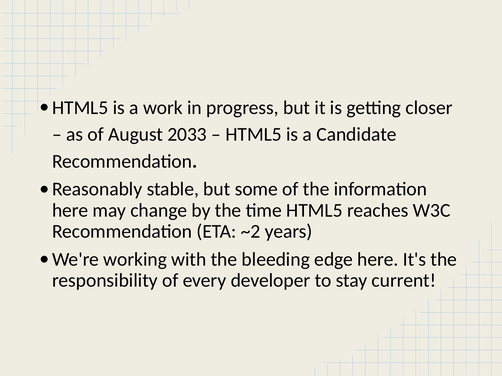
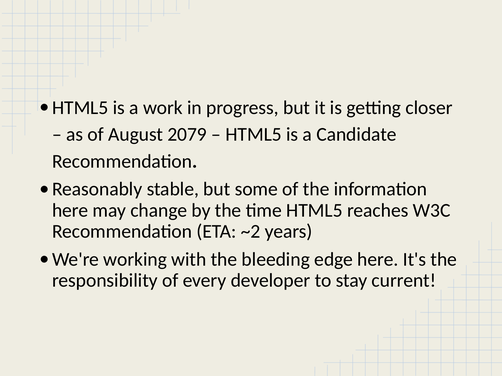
2033: 2033 -> 2079 (187, 135)
